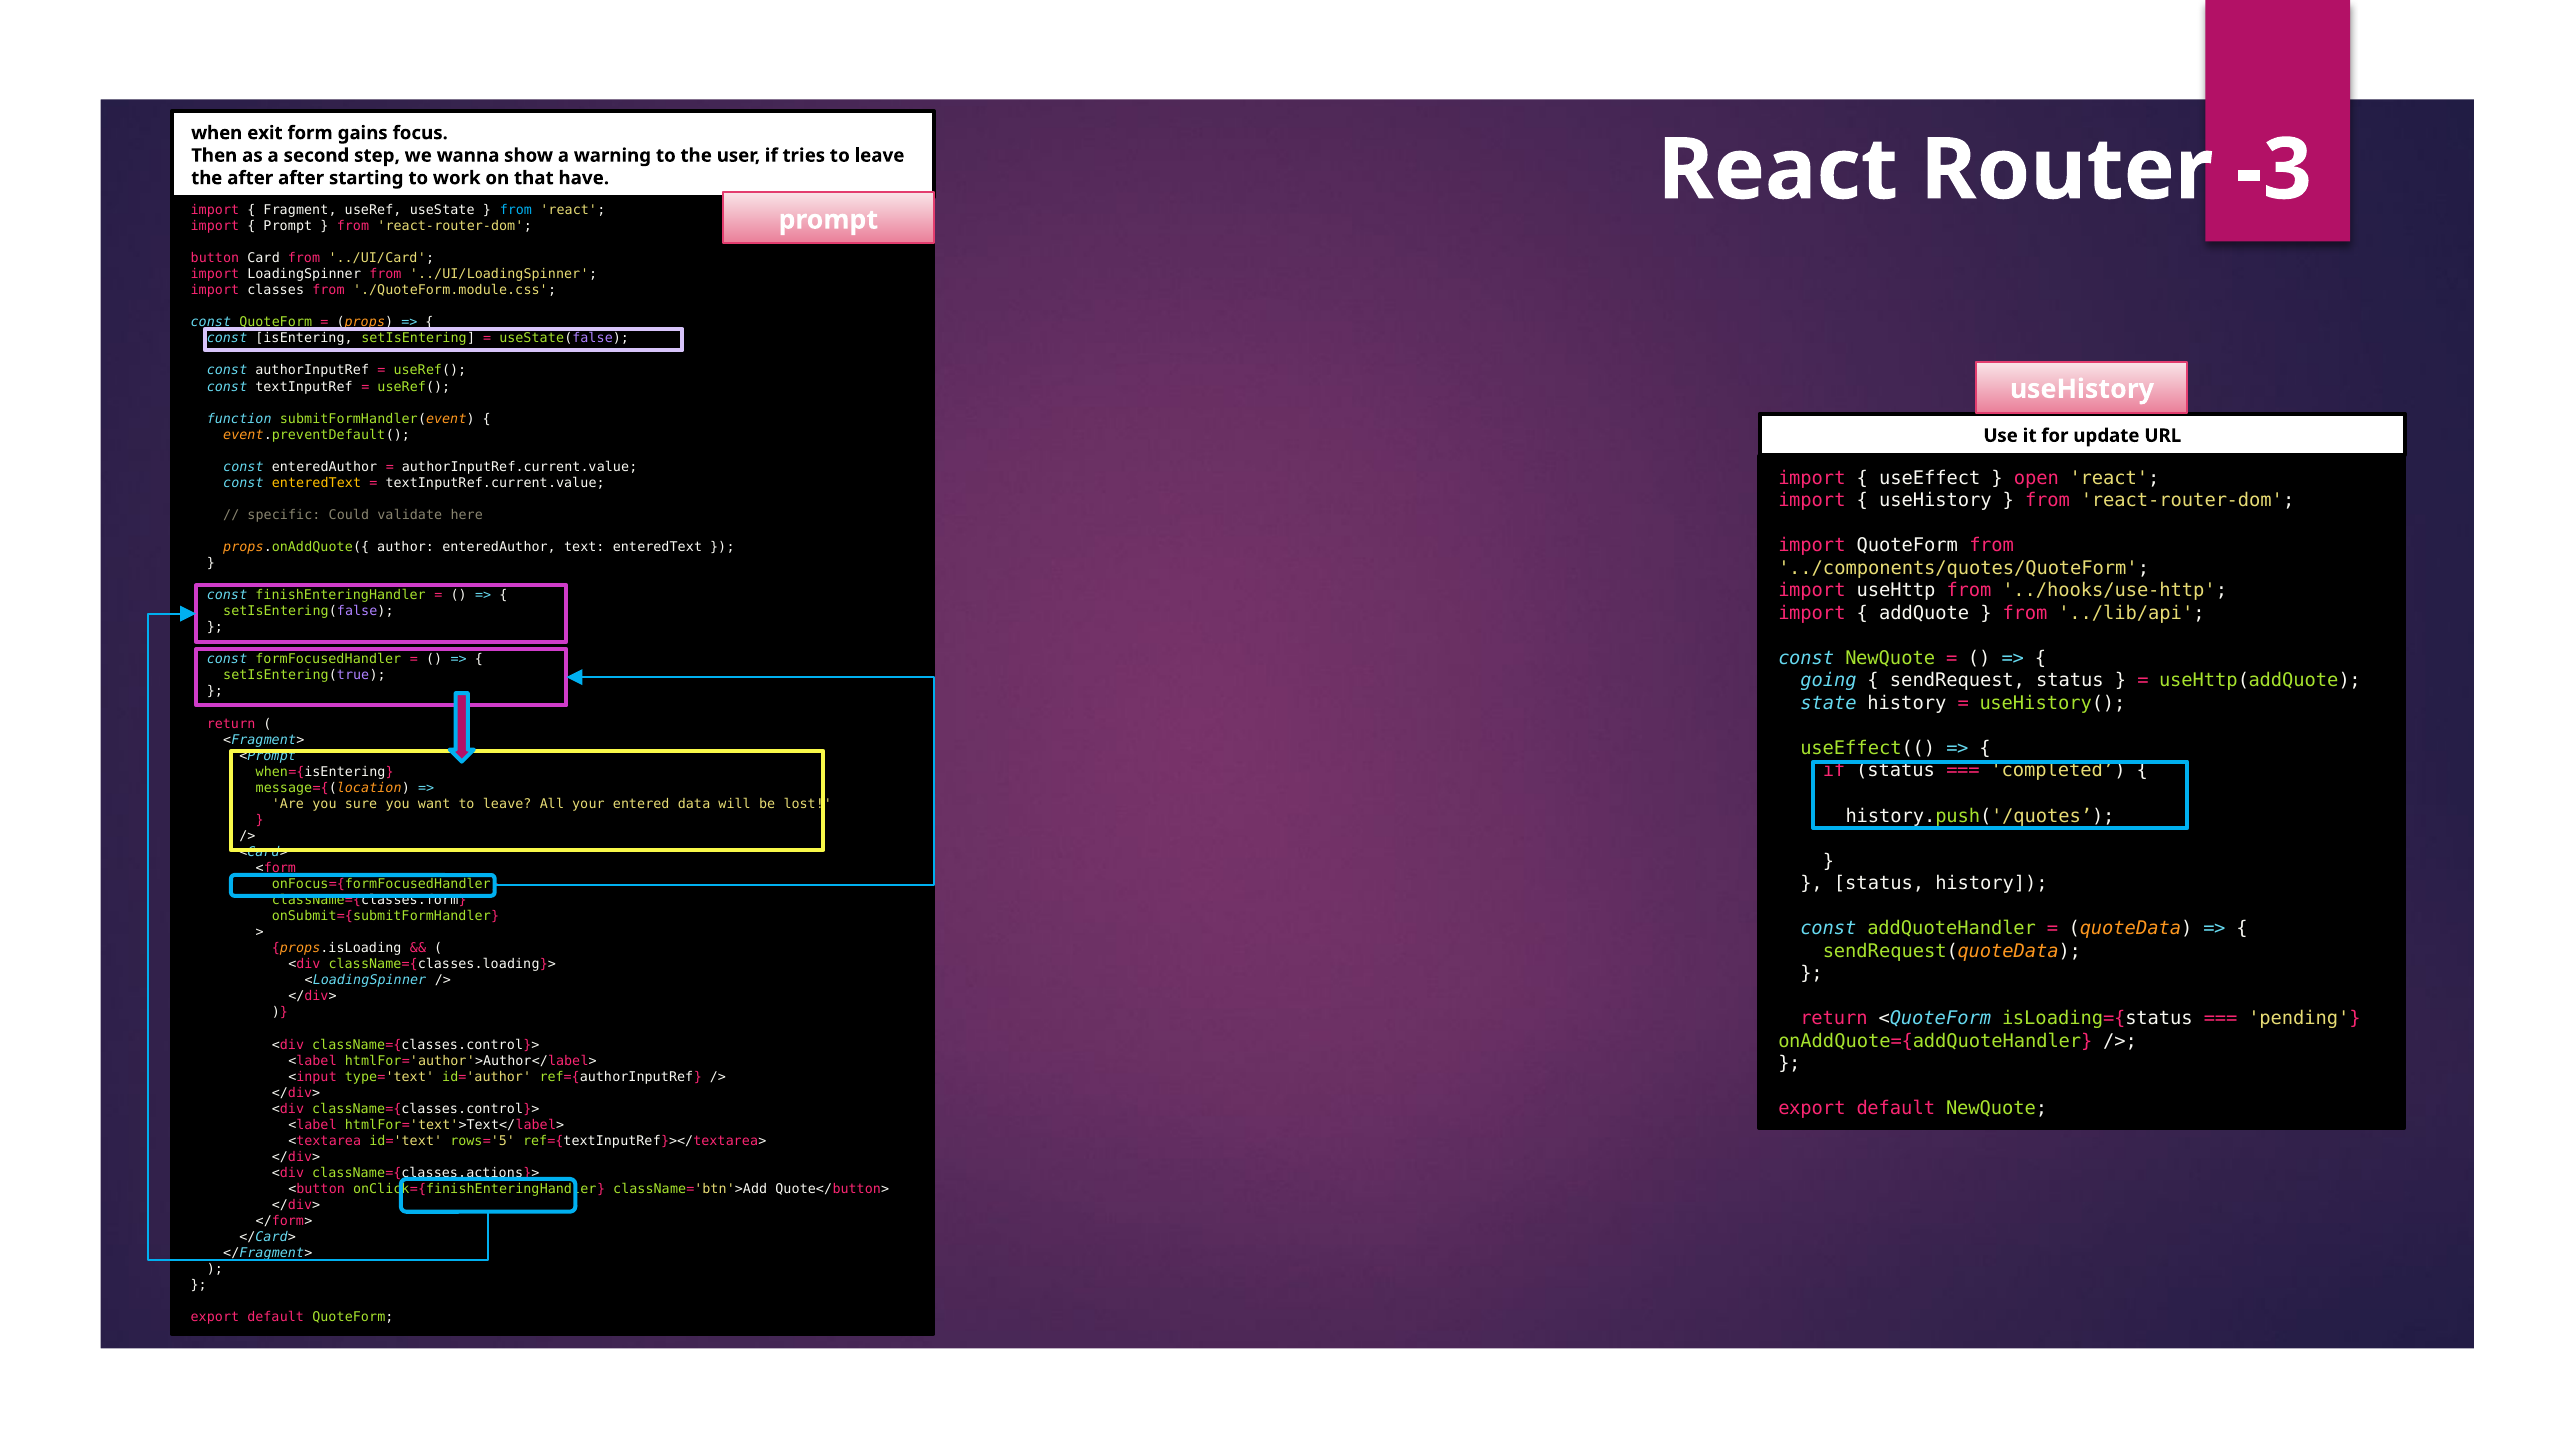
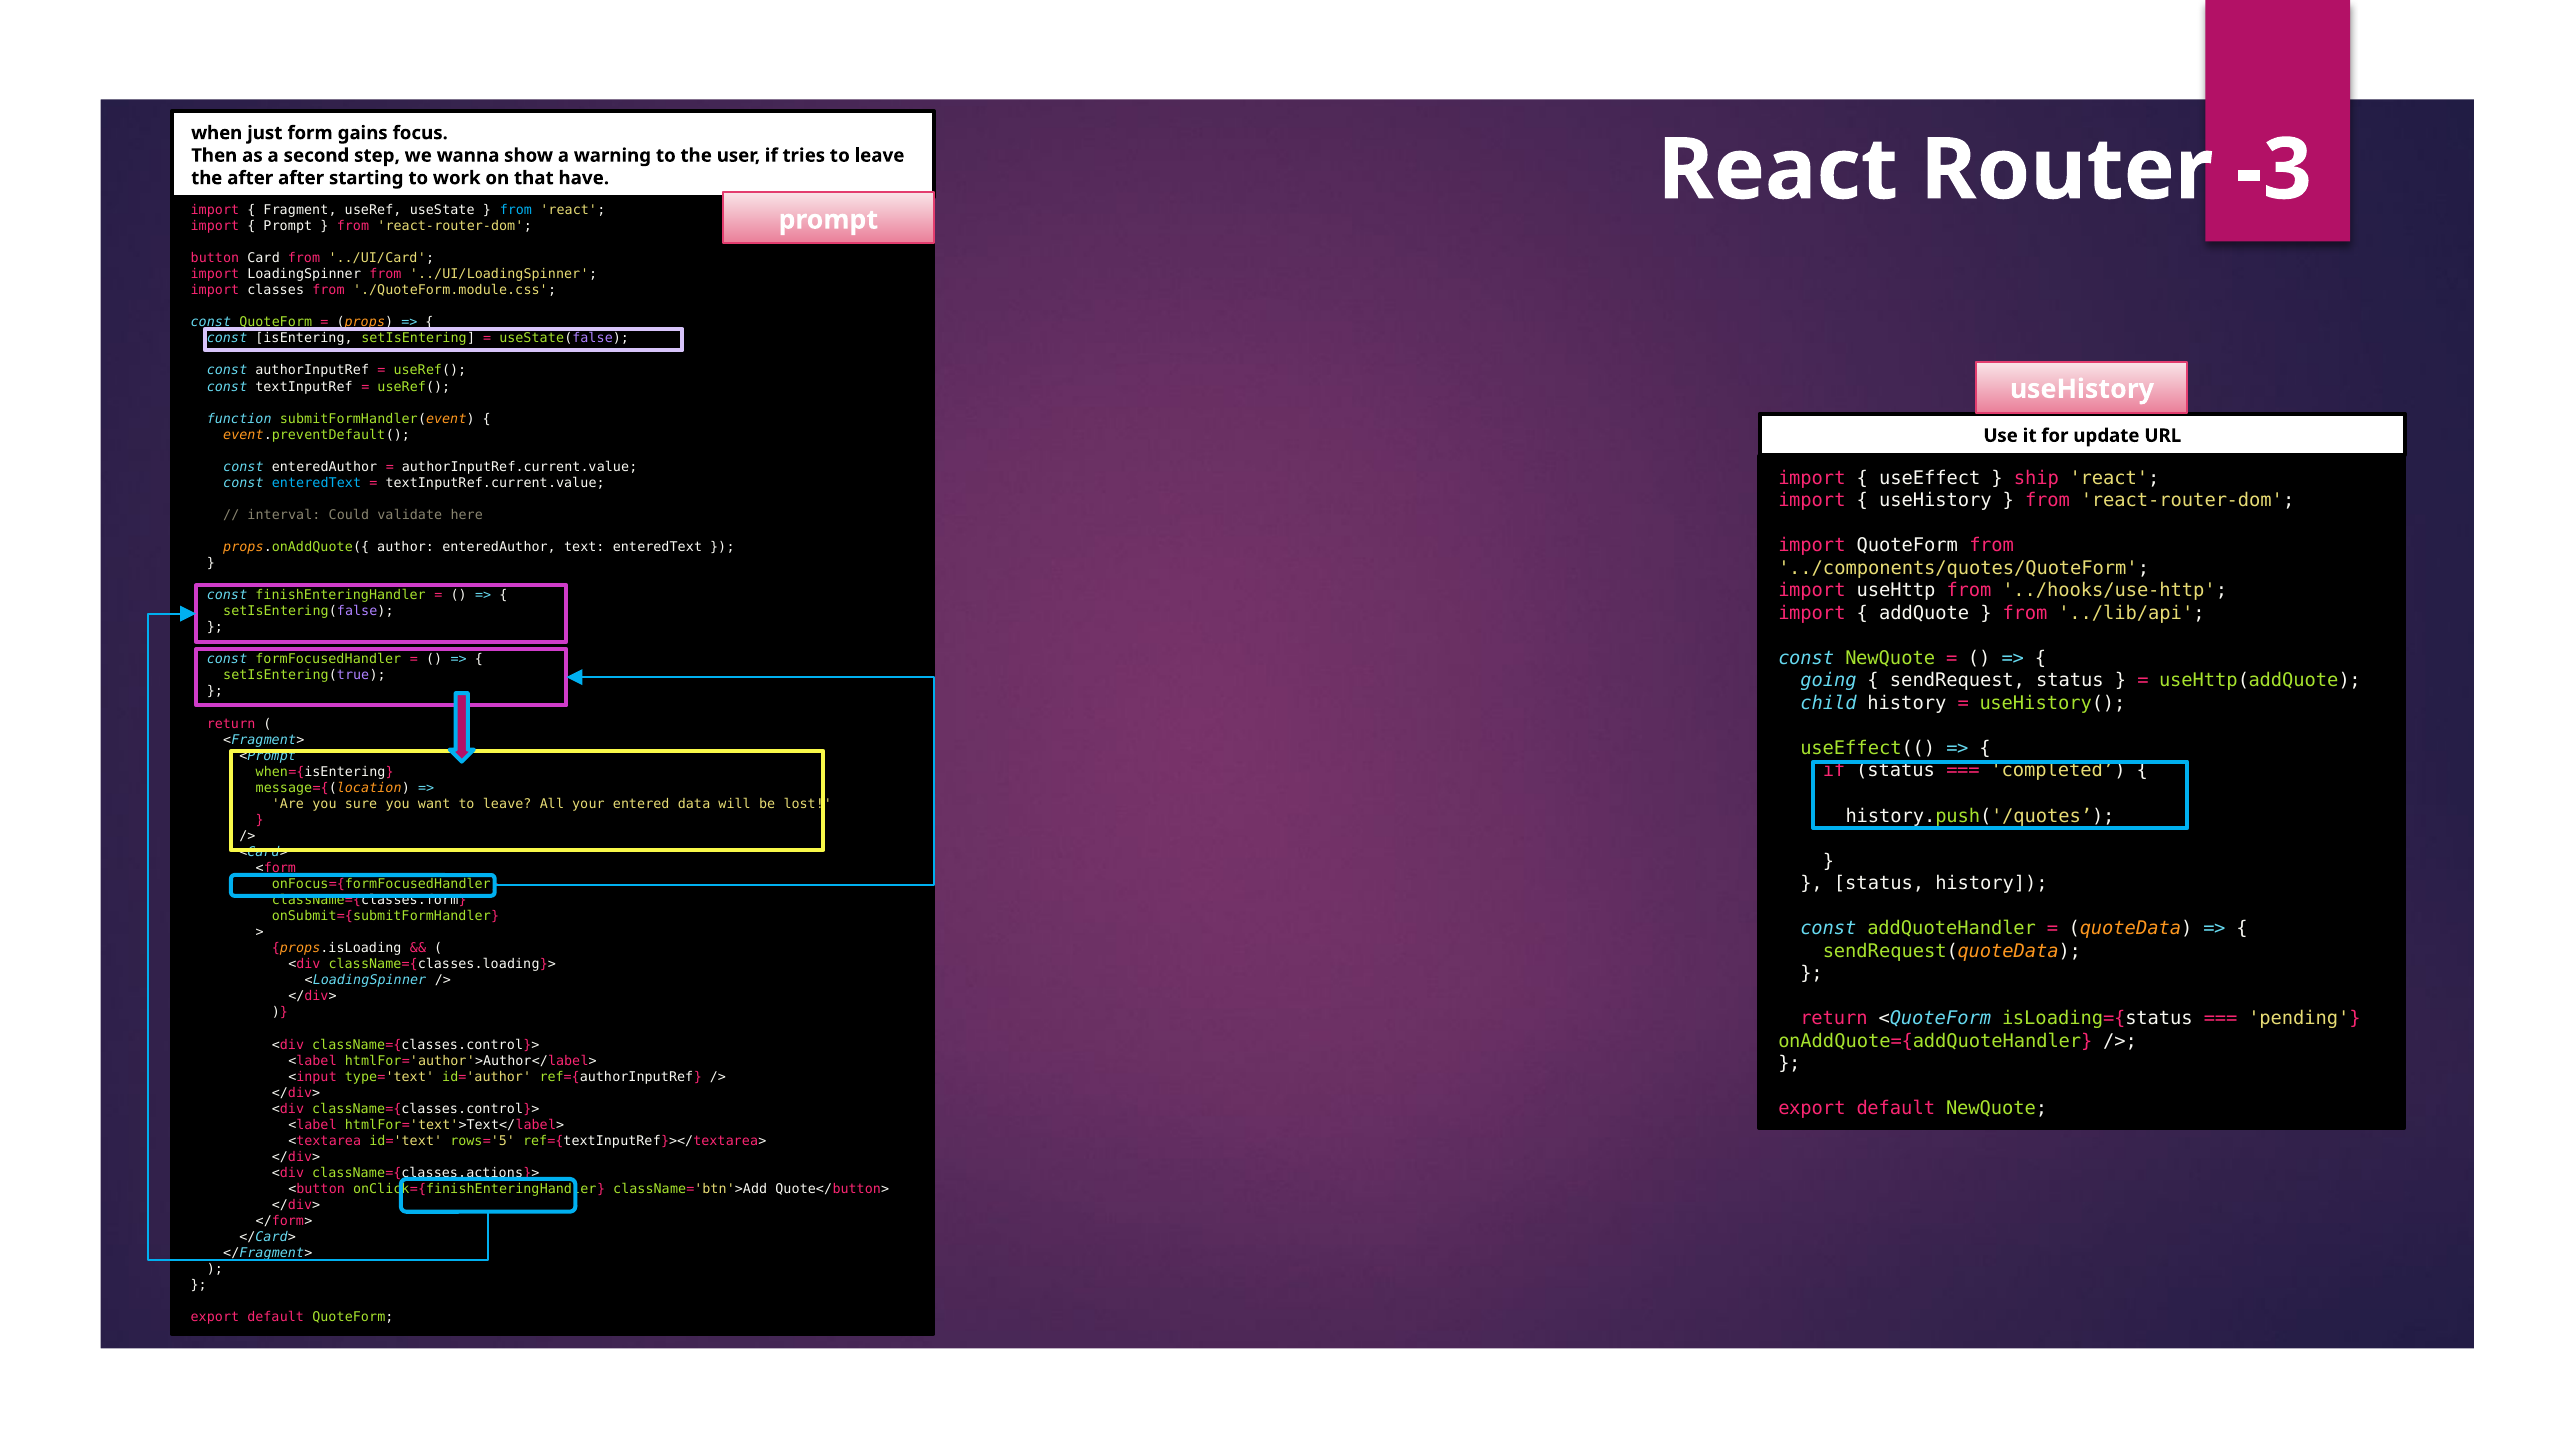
exit: exit -> just (265, 133)
open: open -> ship (2036, 478)
enteredText colour: yellow -> light blue (316, 483)
specific: specific -> interval (284, 515)
state: state -> child (1829, 703)
